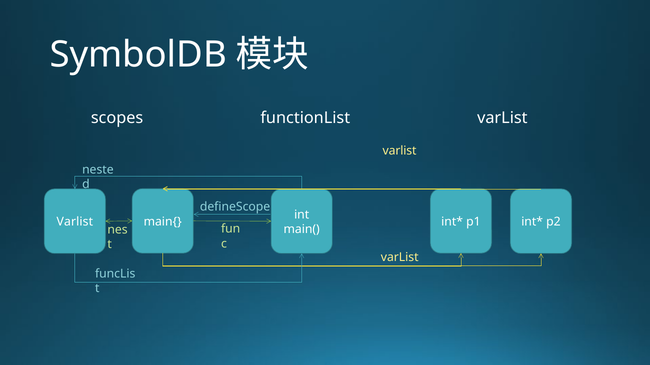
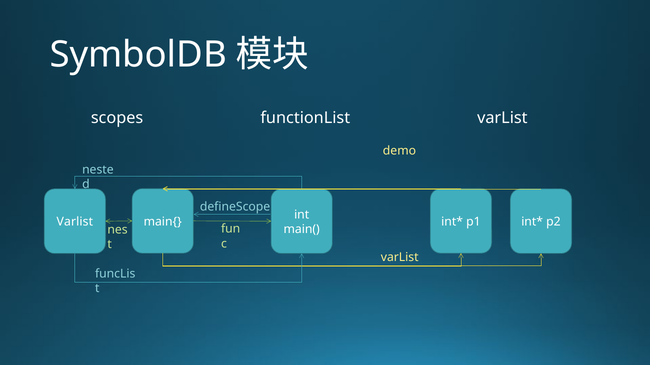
varlist: varlist -> demo (399, 151)
